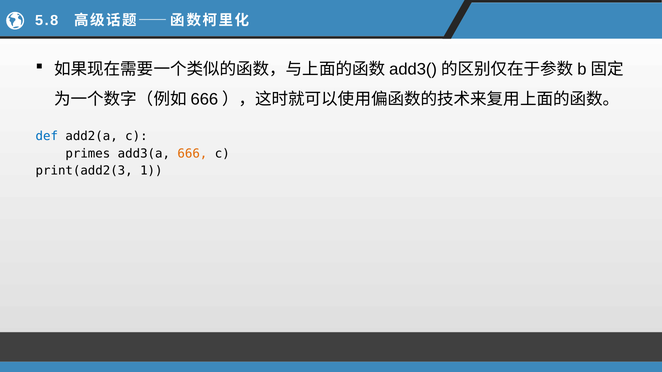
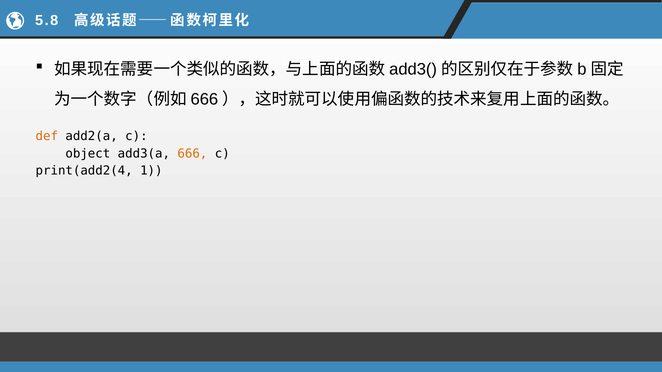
def colour: blue -> orange (47, 136)
primes: primes -> object (88, 154)
print(add2(3: print(add2(3 -> print(add2(4 (84, 171)
